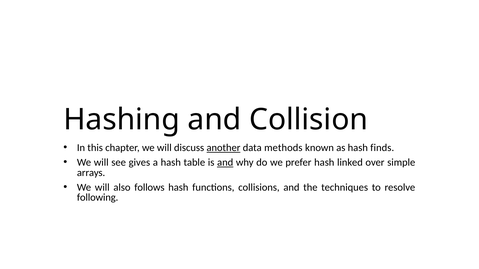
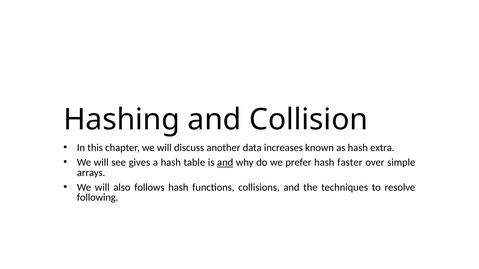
another underline: present -> none (223, 148)
methods: methods -> increases (283, 148)
finds: finds -> extra (382, 148)
linked: linked -> faster (350, 163)
